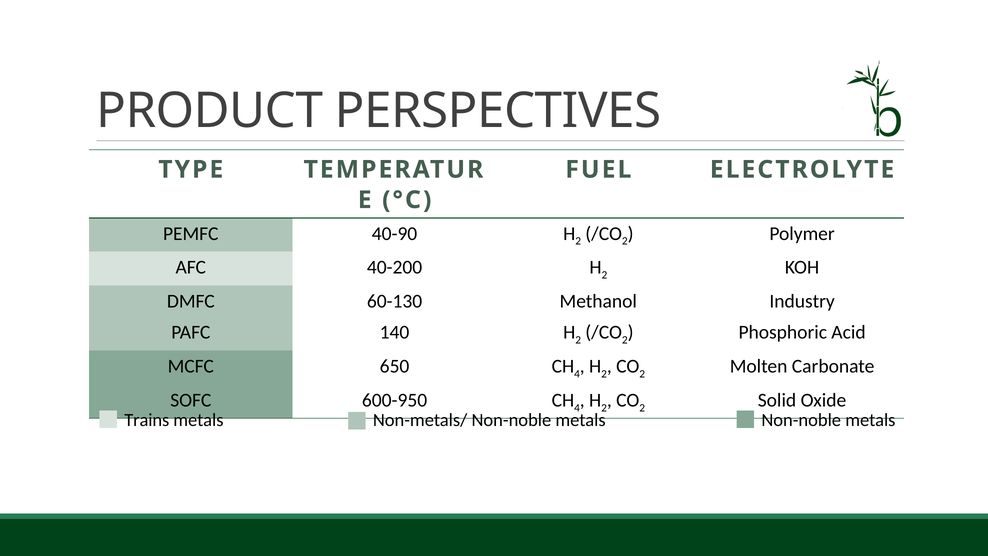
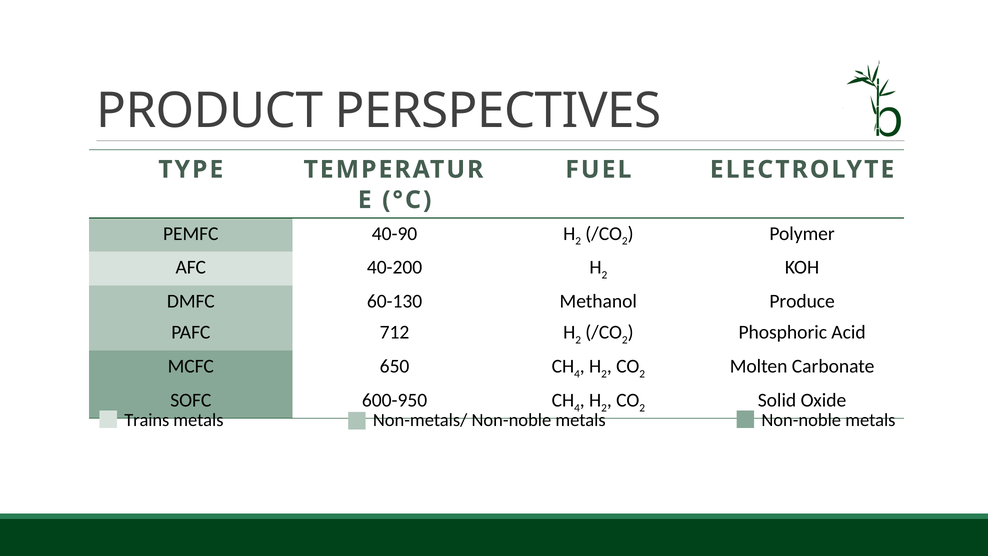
Industry: Industry -> Produce (802, 301)
140: 140 -> 712 (395, 332)
